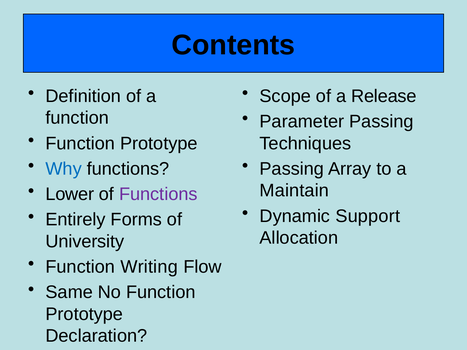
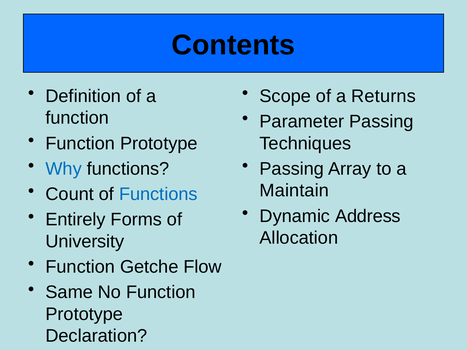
Release: Release -> Returns (384, 96)
Lower: Lower -> Count (70, 194)
Functions colour: purple -> blue (158, 194)
Support: Support -> Address (368, 216)
Writing: Writing -> Getche (149, 267)
